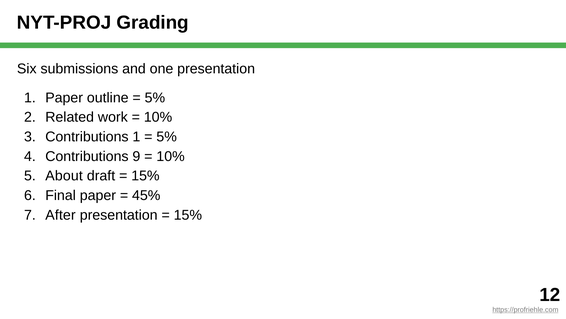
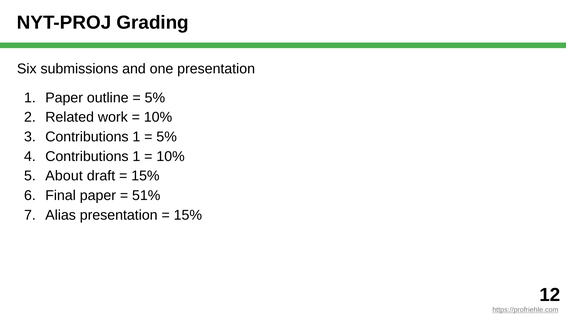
9: 9 -> 1 (136, 156)
45%: 45% -> 51% (146, 195)
After: After -> Alias (61, 215)
